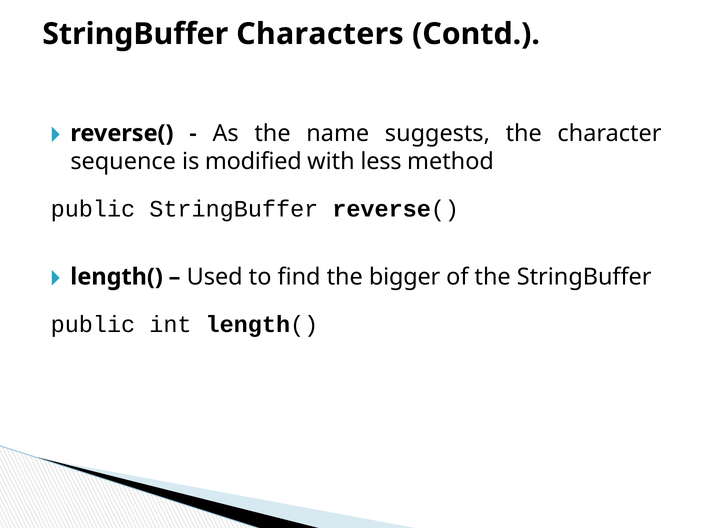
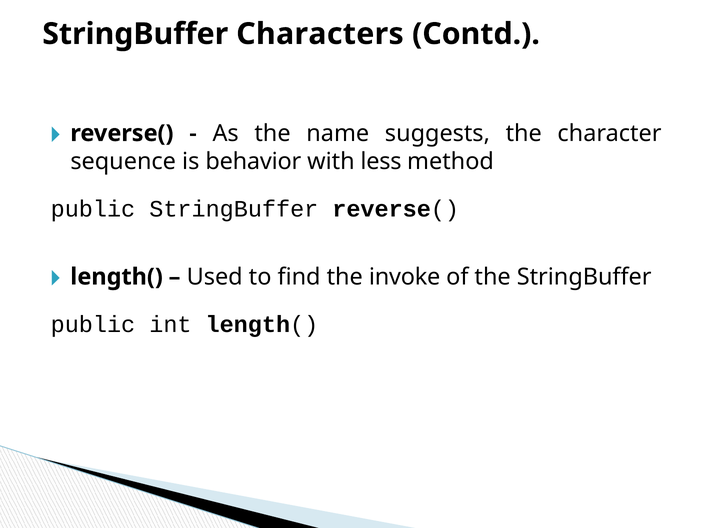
modified: modified -> behavior (253, 161)
bigger: bigger -> invoke (405, 277)
